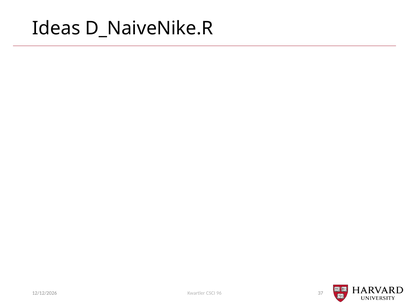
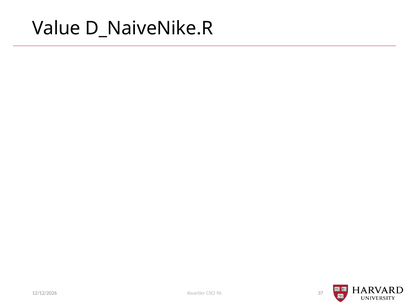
Ideas: Ideas -> Value (56, 28)
